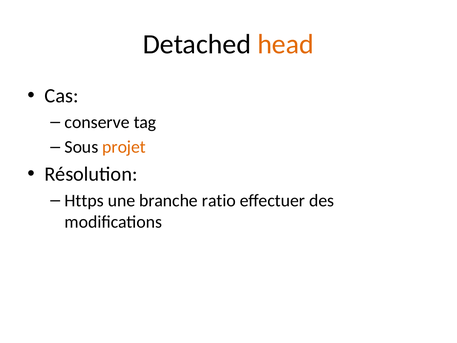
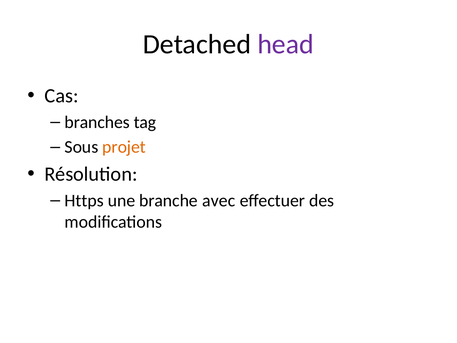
head colour: orange -> purple (286, 44)
conserve: conserve -> branches (97, 122)
ratio: ratio -> avec (219, 200)
